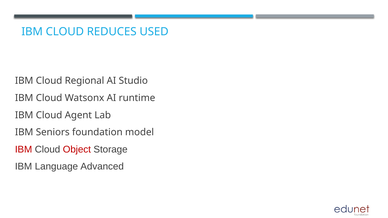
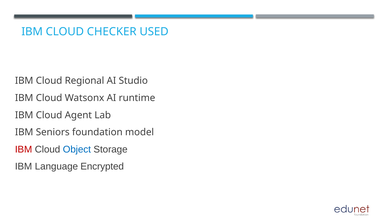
REDUCES: REDUCES -> CHECKER (112, 32)
Object colour: red -> blue (77, 150)
Advanced: Advanced -> Encrypted (102, 167)
